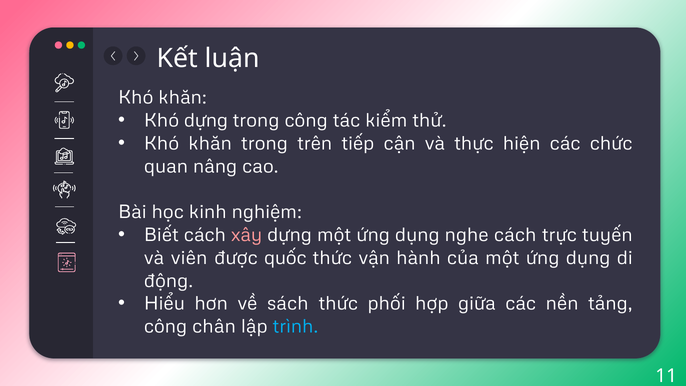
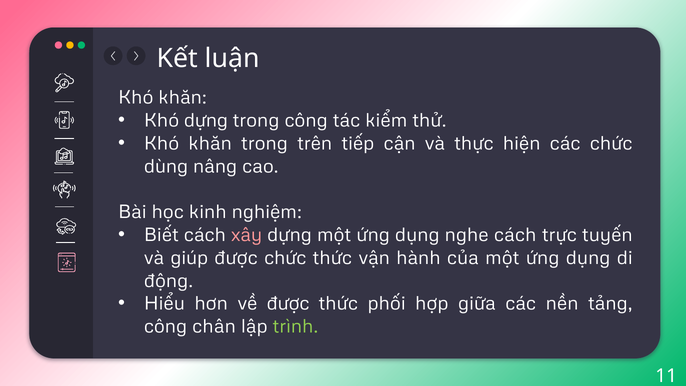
quan: quan -> dùng (166, 166)
viên: viên -> giúp (189, 258)
được quốc: quốc -> chức (285, 258)
về sách: sách -> được (288, 304)
trình colour: light blue -> light green (295, 326)
